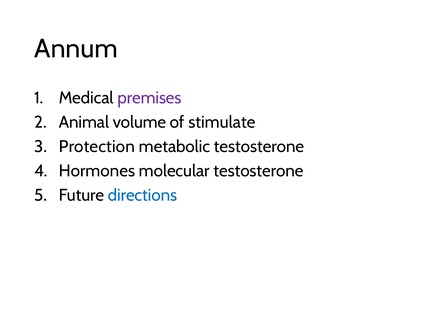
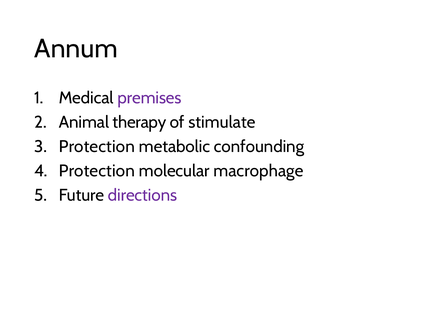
volume: volume -> therapy (139, 122)
metabolic testosterone: testosterone -> confounding (259, 147)
Hormones: Hormones -> Protection (97, 171)
molecular testosterone: testosterone -> macrophage (258, 171)
directions colour: blue -> purple (143, 195)
